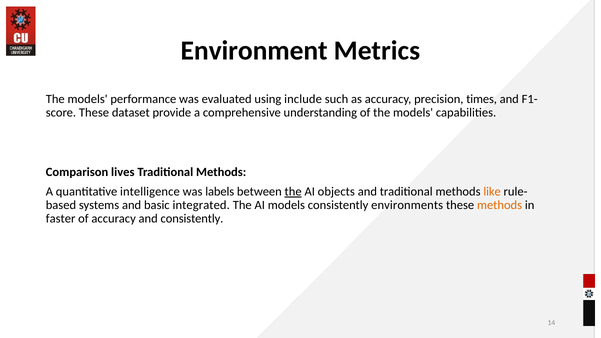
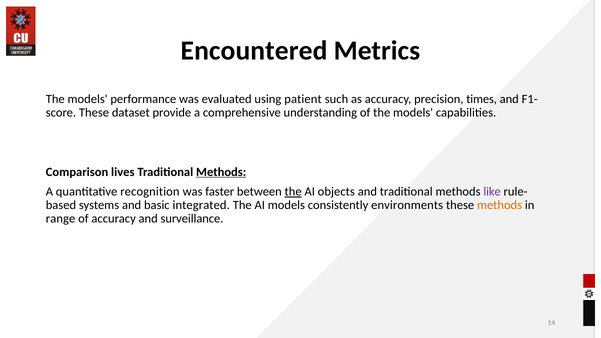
Environment: Environment -> Encountered (254, 50)
include: include -> patient (303, 99)
Methods underline: none -> present (221, 172)
intelligence: intelligence -> recognition (150, 192)
labels: labels -> faster (220, 192)
like colour: orange -> purple (492, 192)
faster: faster -> range (61, 219)
and consistently: consistently -> surveillance (192, 219)
